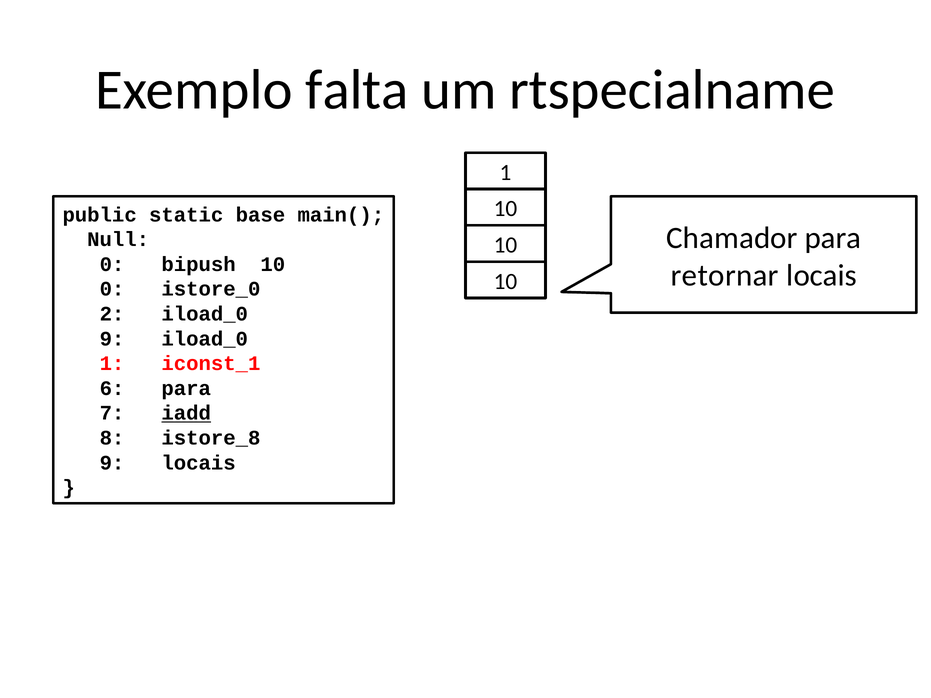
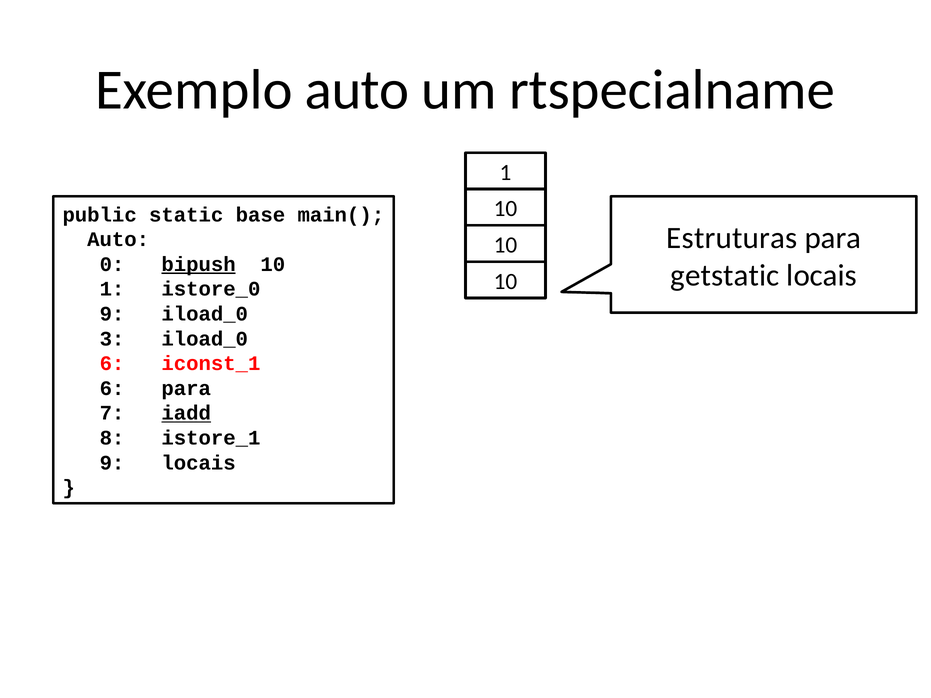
Exemplo falta: falta -> auto (357, 90)
Chamador: Chamador -> Estruturas (732, 238)
Null: Null -> Auto (118, 240)
bipush underline: none -> present (199, 264)
retornar: retornar -> getstatic (725, 275)
0: 0 -> 1 (112, 289)
2: 2 -> 9 (112, 314)
9: 9 -> 3 (112, 339)
1: 1 -> 6 (112, 364)
istore_8: istore_8 -> istore_1 (211, 438)
